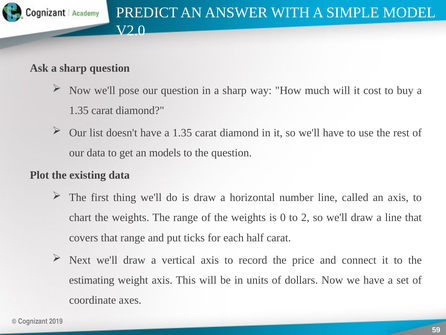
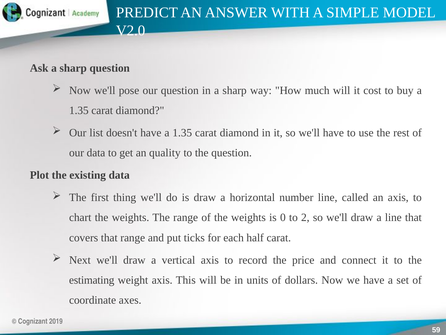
models: models -> quality (165, 153)
